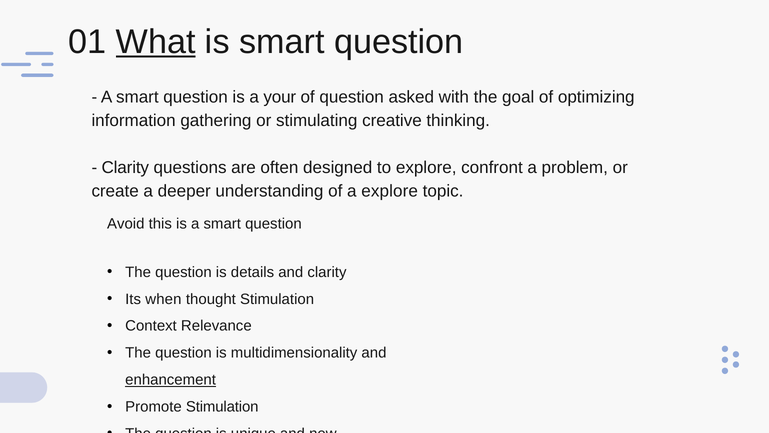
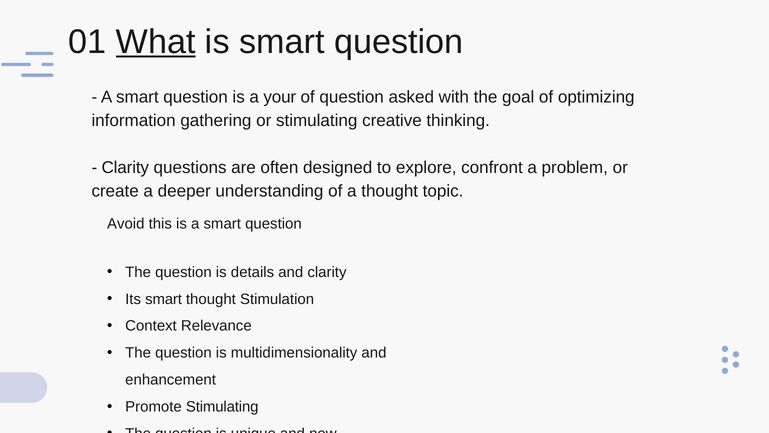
a explore: explore -> thought (390, 191)
Its when: when -> smart (164, 299)
enhancement underline: present -> none (171, 380)
Promote Stimulation: Stimulation -> Stimulating (222, 406)
